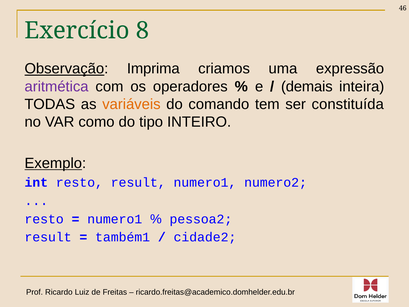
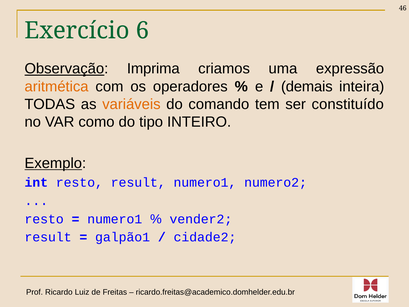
8: 8 -> 6 (143, 30)
aritmética colour: purple -> orange (57, 86)
constituída: constituída -> constituído (348, 104)
pessoa2: pessoa2 -> vender2 (201, 219)
também1: também1 -> galpão1 (123, 237)
